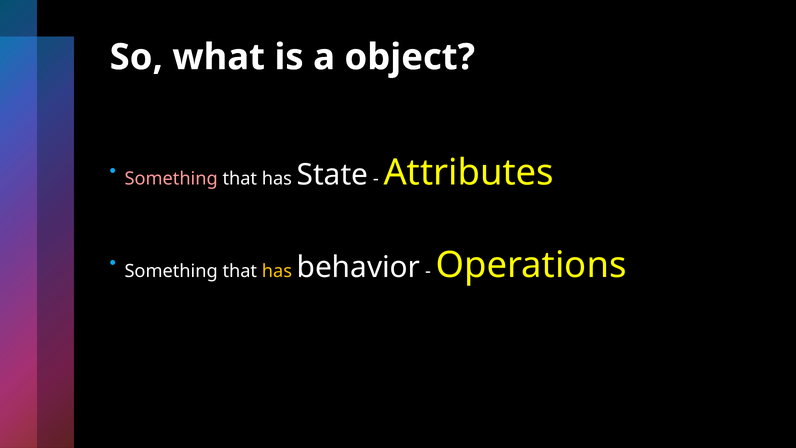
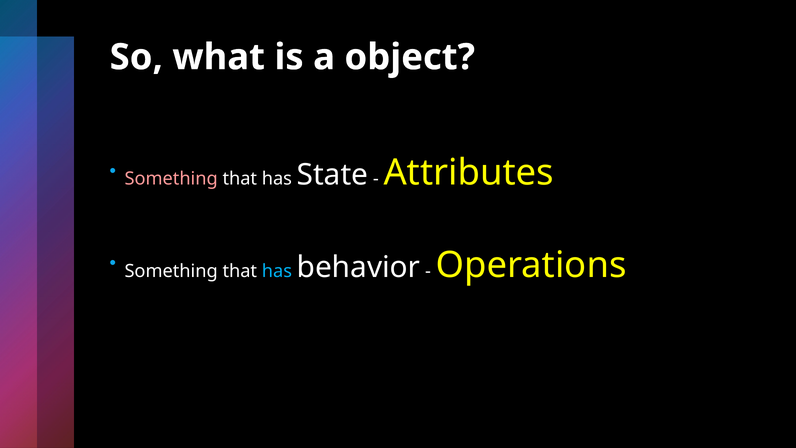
has colour: yellow -> light blue (277, 271)
